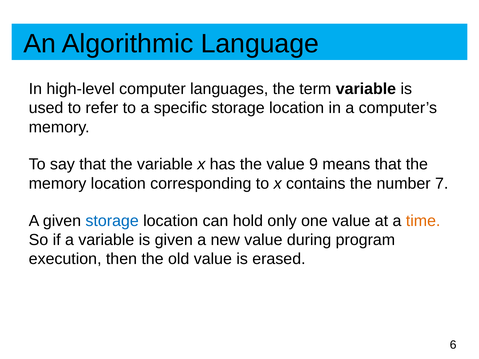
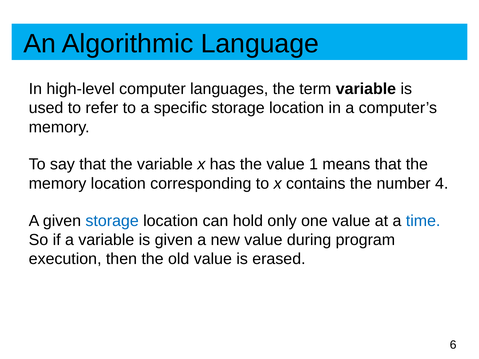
9: 9 -> 1 (314, 165)
7: 7 -> 4 (442, 184)
time colour: orange -> blue (423, 221)
